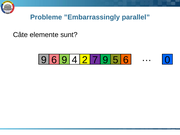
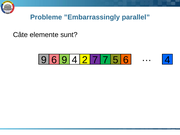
7 9: 9 -> 7 (105, 60)
6 0: 0 -> 4 (167, 60)
